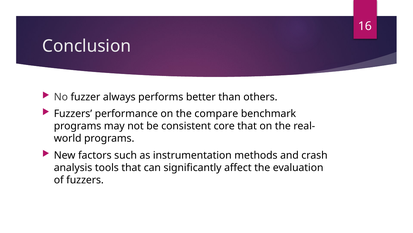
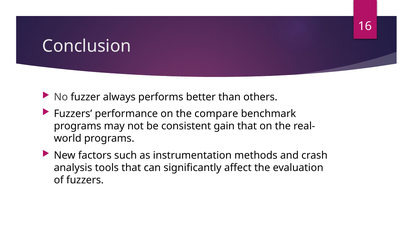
core: core -> gain (224, 126)
